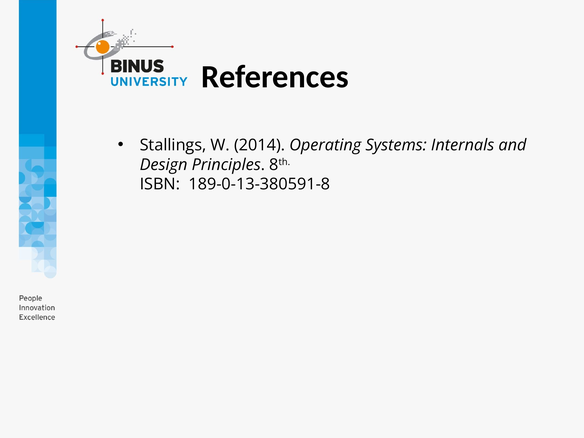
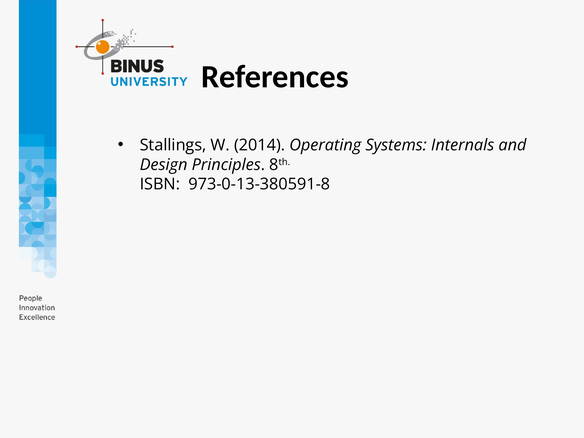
189-0-13-380591-8: 189-0-13-380591-8 -> 973-0-13-380591-8 (259, 184)
